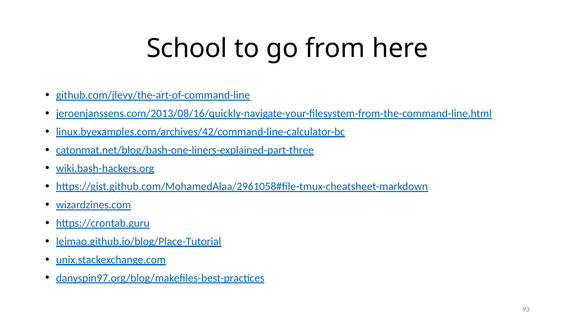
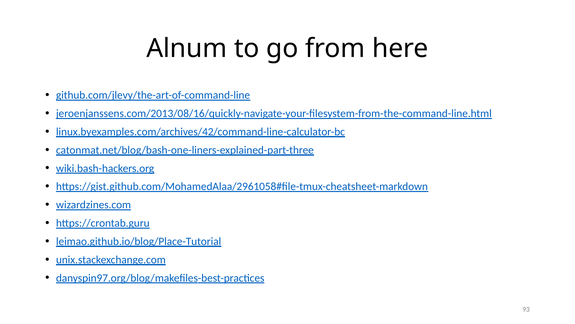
School: School -> Alnum (187, 48)
